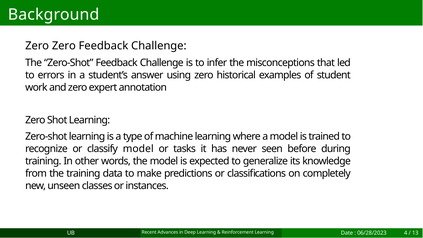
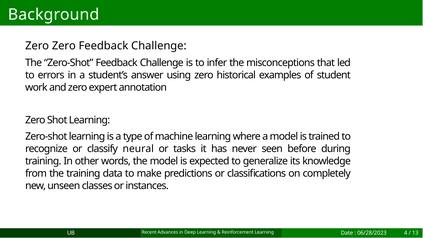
classify model: model -> neural (138, 149)
